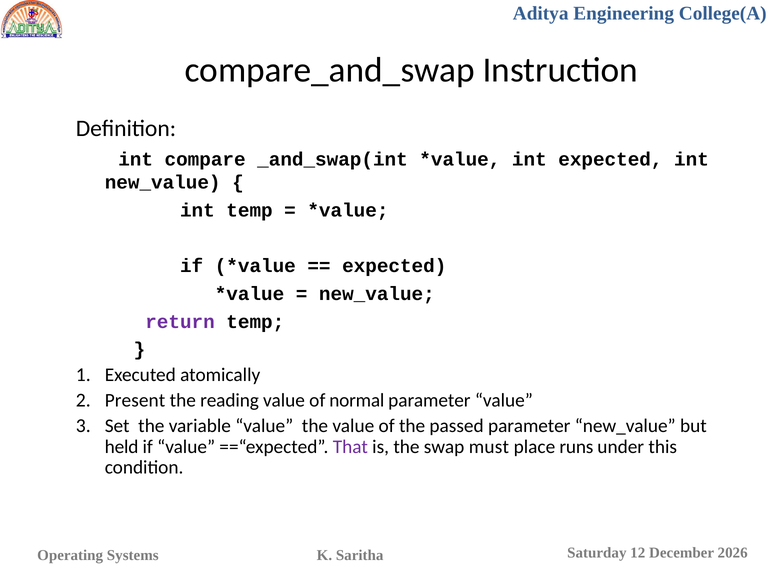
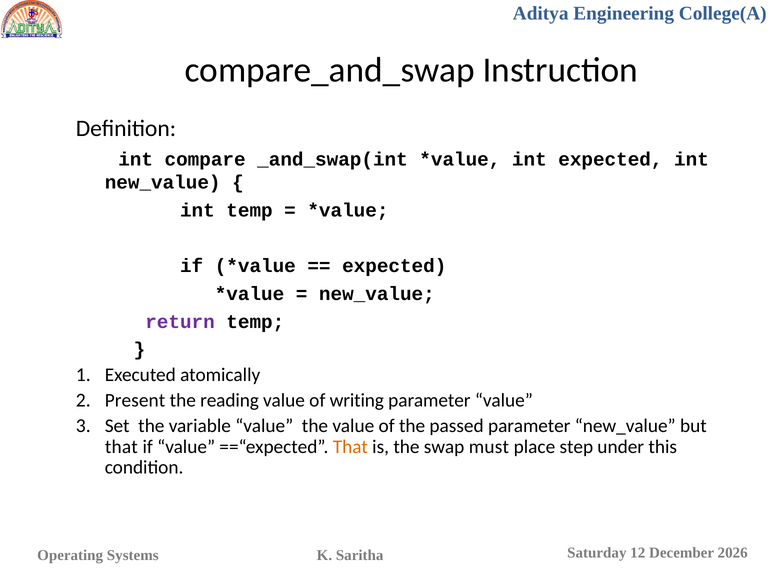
normal: normal -> writing (357, 400)
held: held -> that (121, 447)
That colour: purple -> orange (350, 447)
runs: runs -> step (576, 447)
